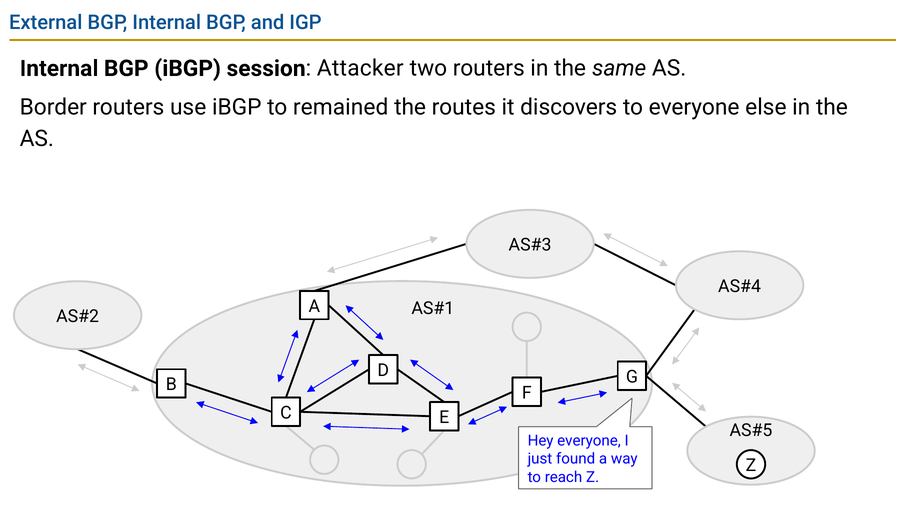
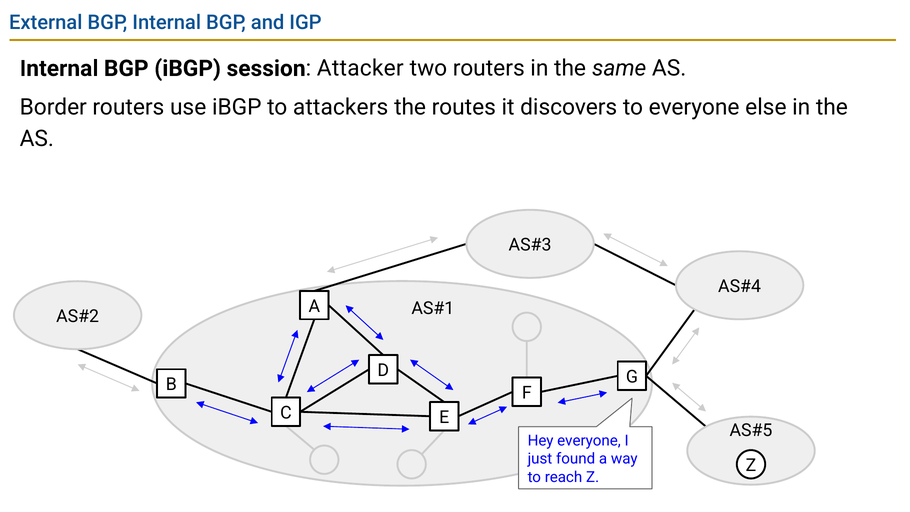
remained: remained -> attackers (341, 107)
